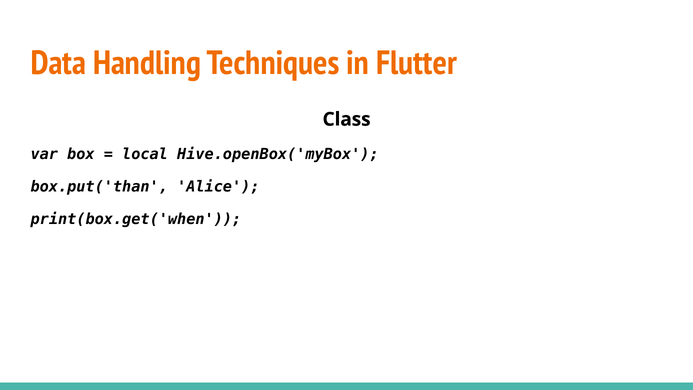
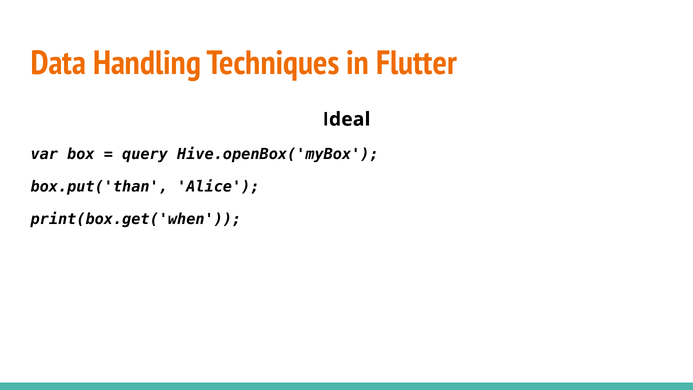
Class: Class -> Ideal (346, 119)
local: local -> query (145, 154)
